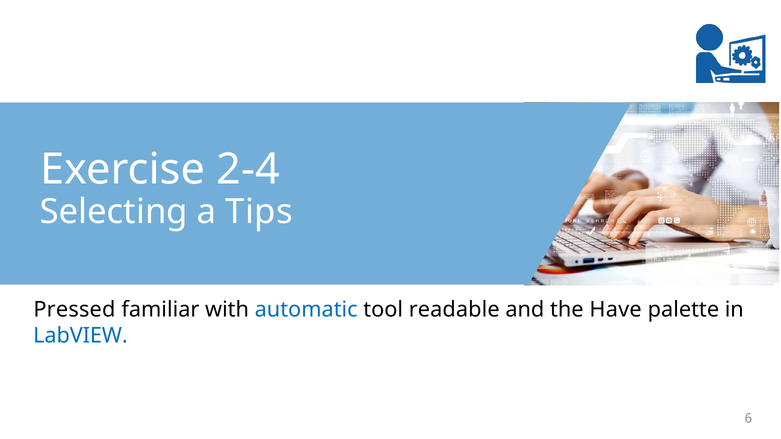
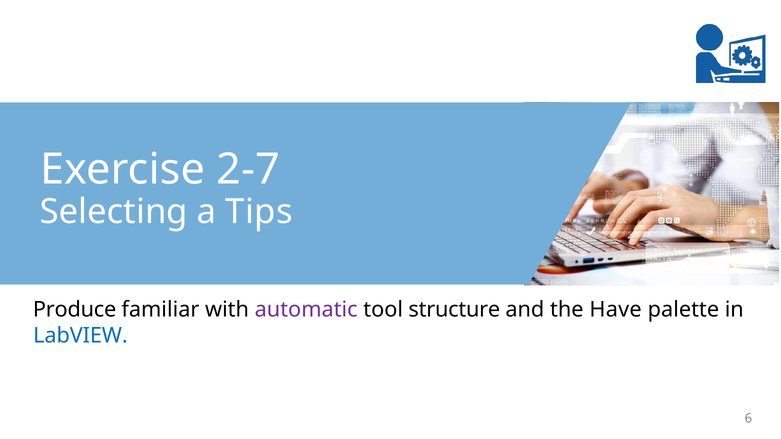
2-4: 2-4 -> 2-7 (248, 169)
Pressed: Pressed -> Produce (75, 310)
automatic colour: blue -> purple (306, 310)
readable: readable -> structure (454, 310)
